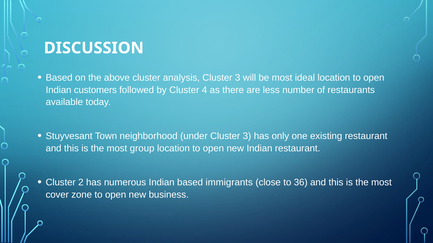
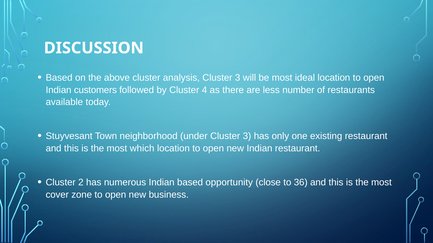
group: group -> which (142, 149)
immigrants: immigrants -> opportunity (229, 183)
